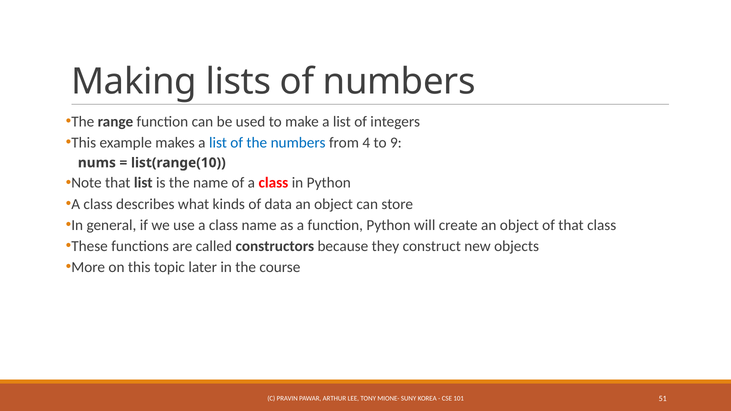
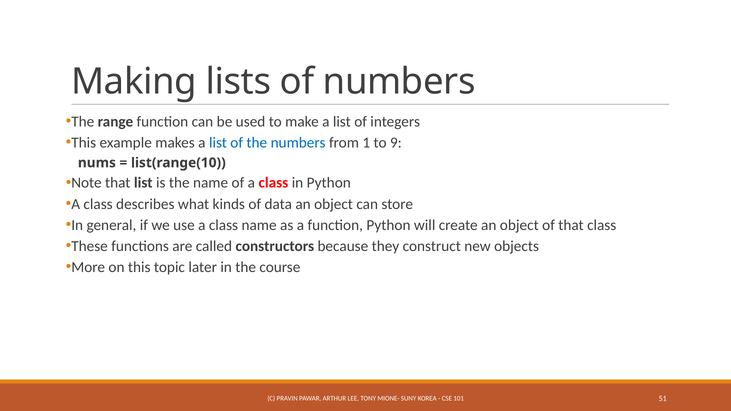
4: 4 -> 1 (366, 143)
